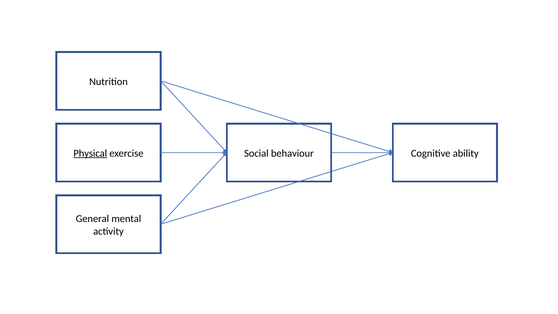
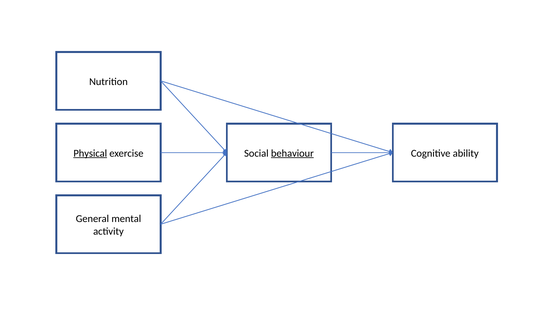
behaviour underline: none -> present (292, 153)
